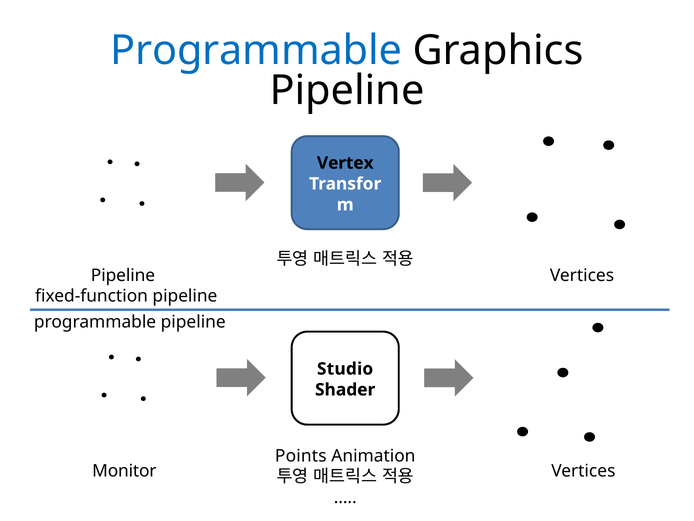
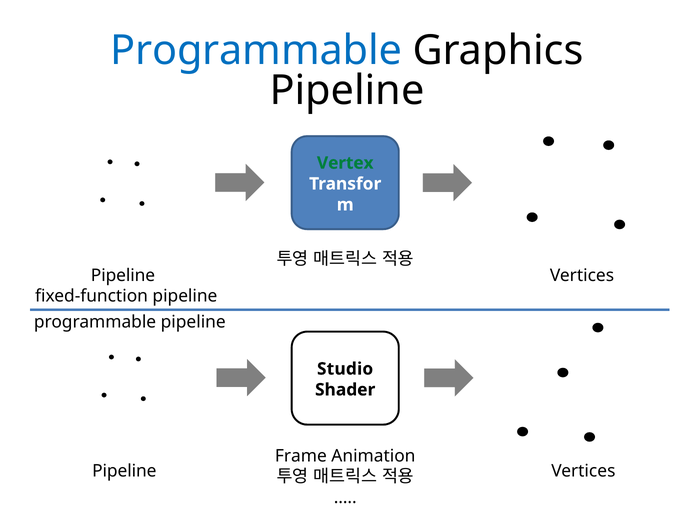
Vertex colour: black -> green (345, 163)
Points: Points -> Frame (301, 455)
Monitor: Monitor -> Pipeline (124, 470)
